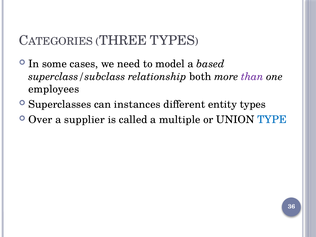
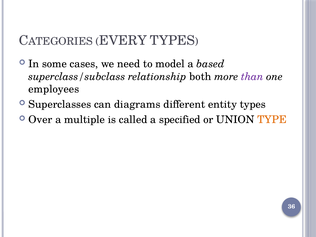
THREE: THREE -> EVERY (123, 40)
instances: instances -> diagrams (137, 104)
supplier: supplier -> multiple (85, 120)
multiple: multiple -> specified (180, 120)
TYPE colour: blue -> orange (272, 120)
